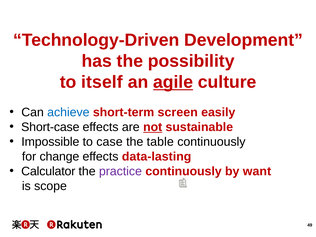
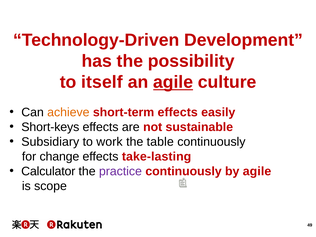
achieve colour: blue -> orange (68, 112)
short-term screen: screen -> effects (178, 112)
Short-case: Short-case -> Short-keys (50, 127)
not underline: present -> none (153, 127)
Impossible: Impossible -> Subsidiary (50, 142)
case: case -> work (109, 142)
data-lasting: data-lasting -> take-lasting (157, 157)
by want: want -> agile (257, 171)
